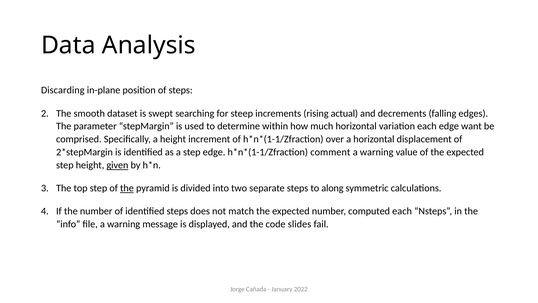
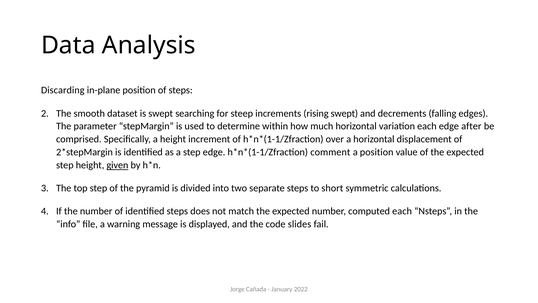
rising actual: actual -> swept (344, 113)
want: want -> after (471, 126)
warning: warning -> position (377, 152)
the underline: present -> none (127, 188)
along: along -> short (332, 188)
